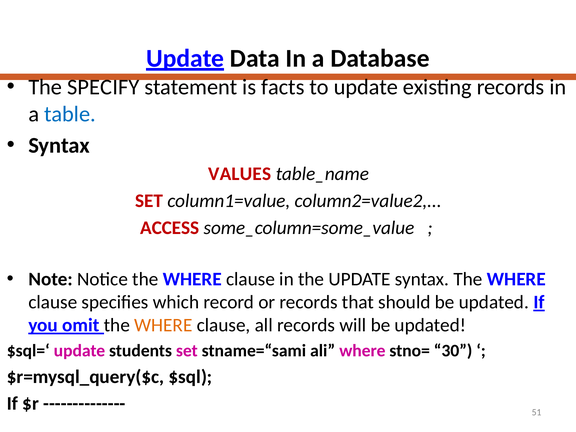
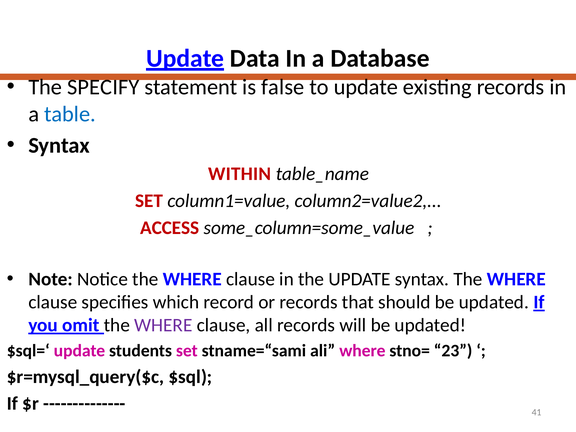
facts: facts -> false (283, 87)
VALUES: VALUES -> WITHIN (240, 174)
WHERE colour: orange -> purple (163, 325)
30: 30 -> 23 (453, 351)
51: 51 -> 41 (537, 412)
